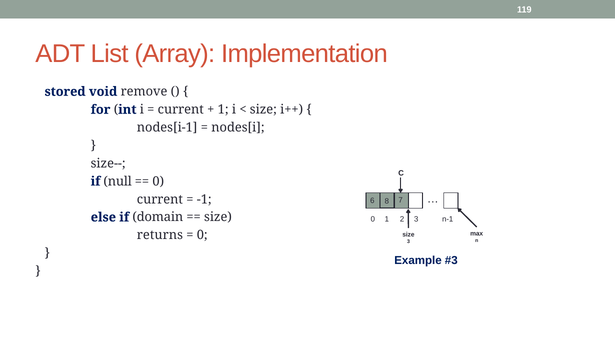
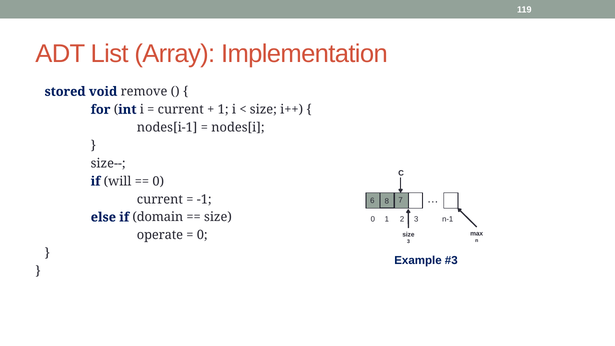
null: null -> will (118, 181)
returns: returns -> operate (160, 235)
